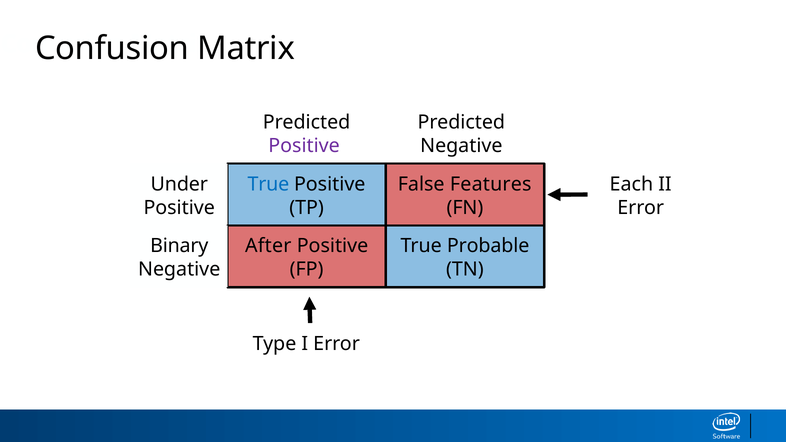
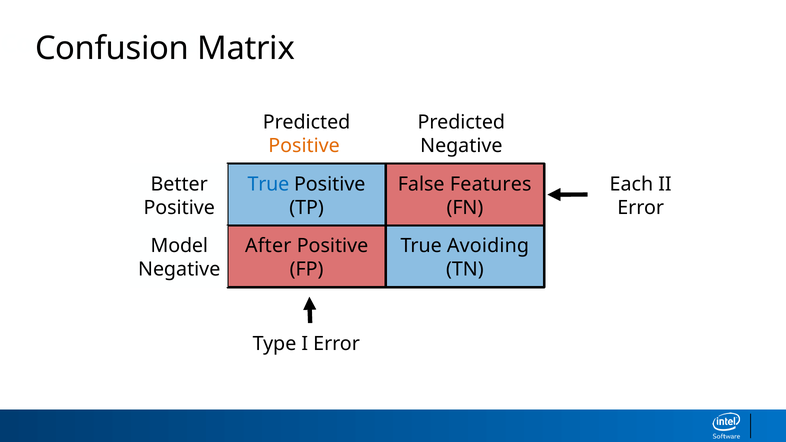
Positive colour: purple -> orange (304, 146)
Under: Under -> Better (179, 184)
Binary: Binary -> Model (179, 246)
Probable: Probable -> Avoiding (488, 246)
